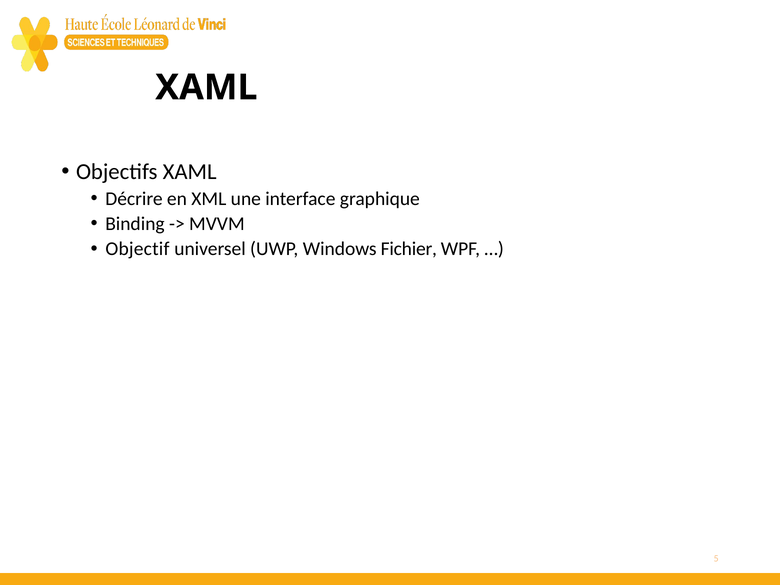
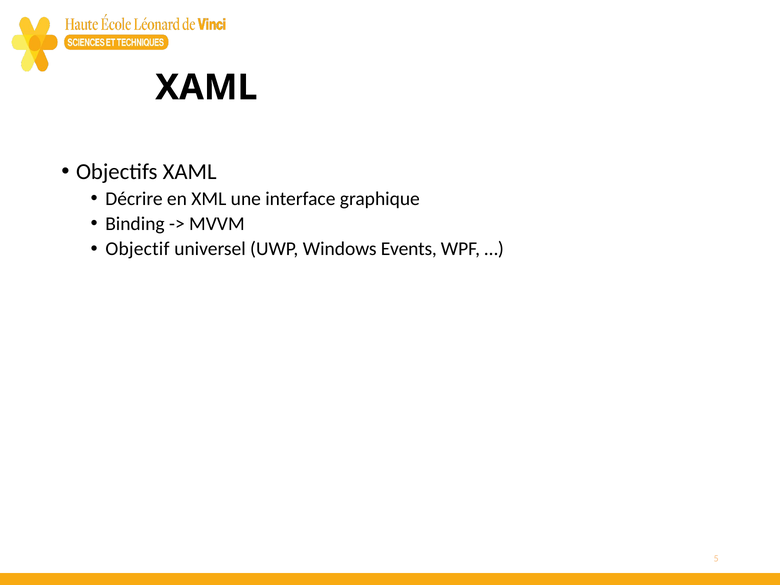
Fichier: Fichier -> Events (409, 249)
